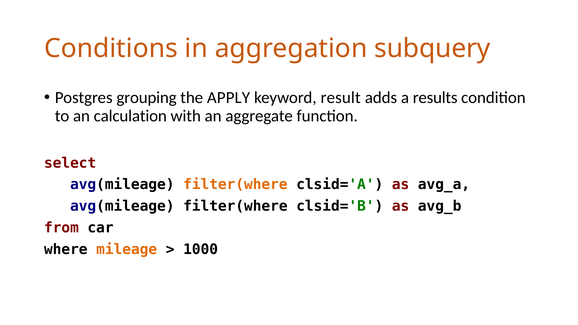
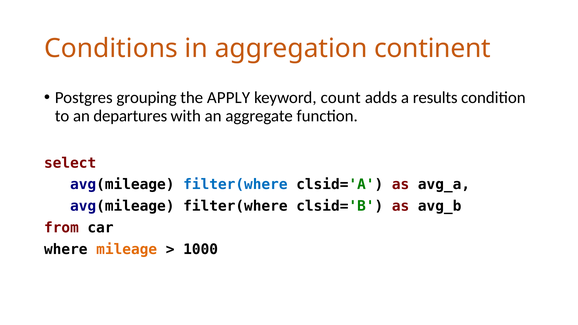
subquery: subquery -> continent (432, 49)
result: result -> count (341, 98)
calculation: calculation -> departures (130, 116)
filter(where colour: orange -> blue (235, 185)
